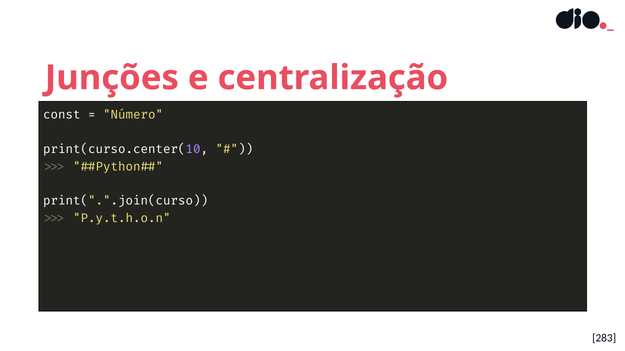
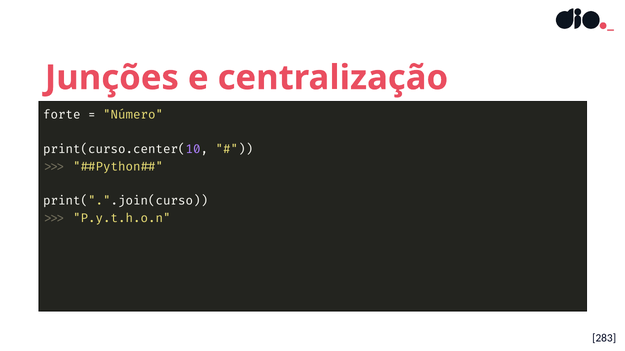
const: const -> forte (62, 115)
